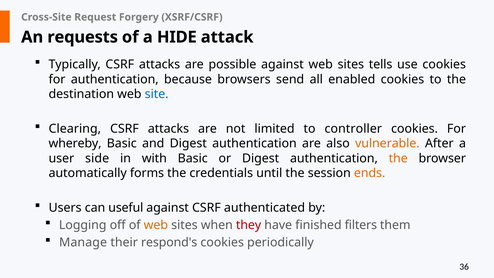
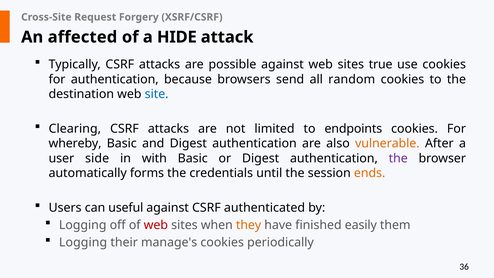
requests: requests -> affected (82, 37)
tells: tells -> true (381, 64)
enabled: enabled -> random (352, 79)
controller: controller -> endpoints (353, 129)
the colour: orange -> purple (398, 158)
web colour: orange -> red (156, 225)
they colour: red -> orange (249, 225)
filters: filters -> easily (361, 225)
Manage: Manage -> Logging (83, 242)
respond's: respond's -> manage's (169, 242)
